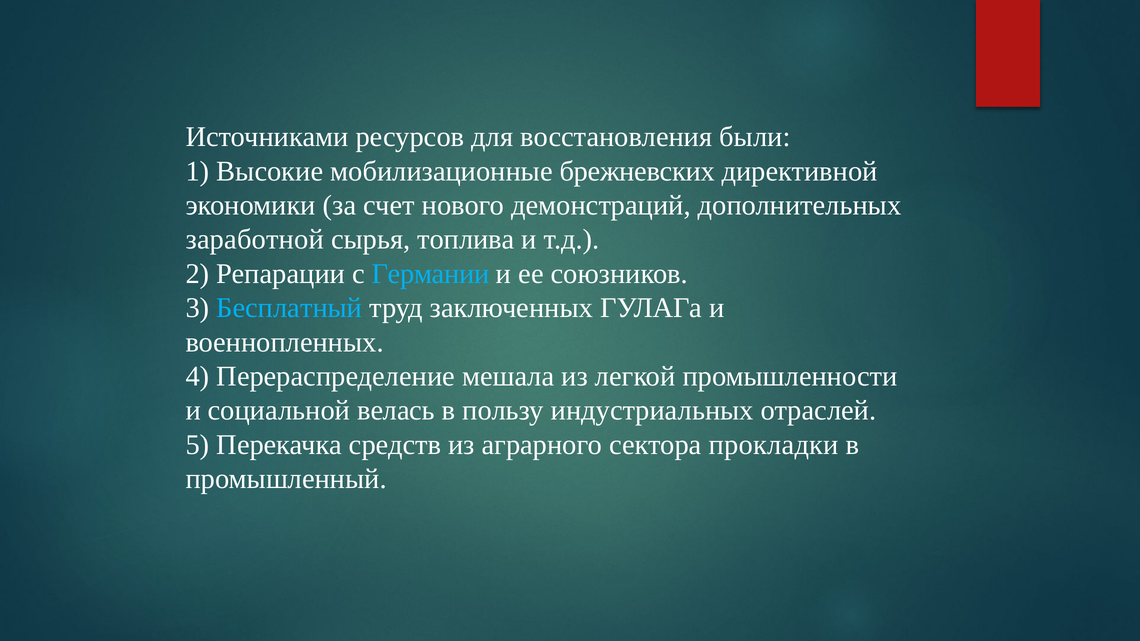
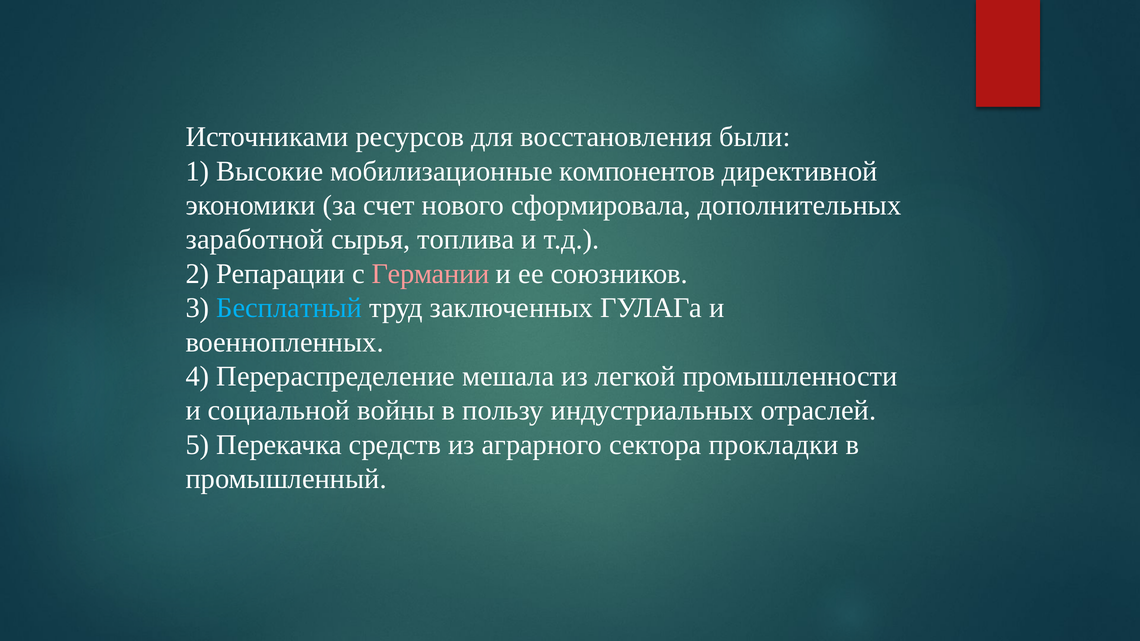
брежневских: брежневских -> компонентов (637, 171)
демонстраций: демонстраций -> сформировала (601, 205)
Германии colour: light blue -> pink (431, 274)
велась: велась -> войны (396, 411)
